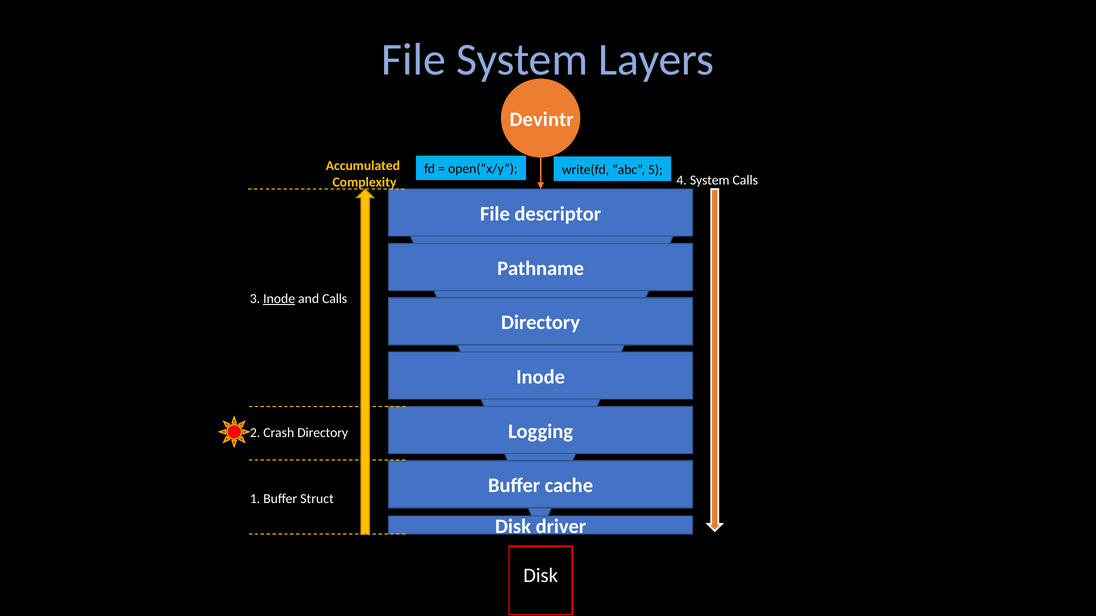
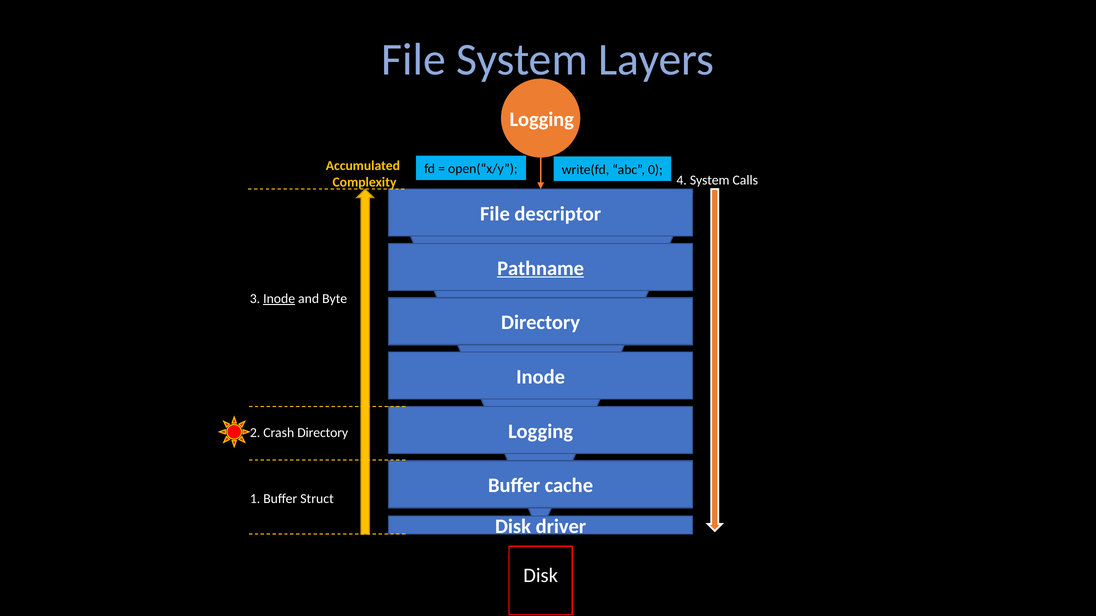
Devintr: Devintr -> Logging (542, 119)
5: 5 -> 0 (655, 170)
Pathname underline: none -> present (541, 268)
and Calls: Calls -> Byte (335, 299)
